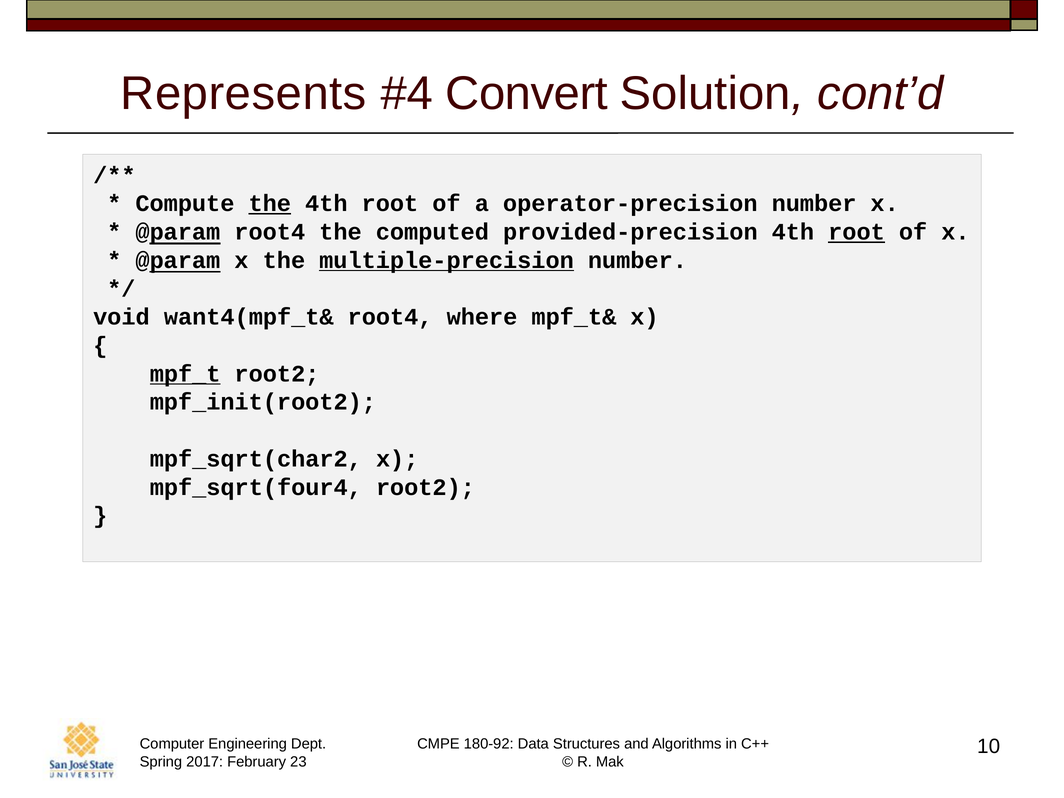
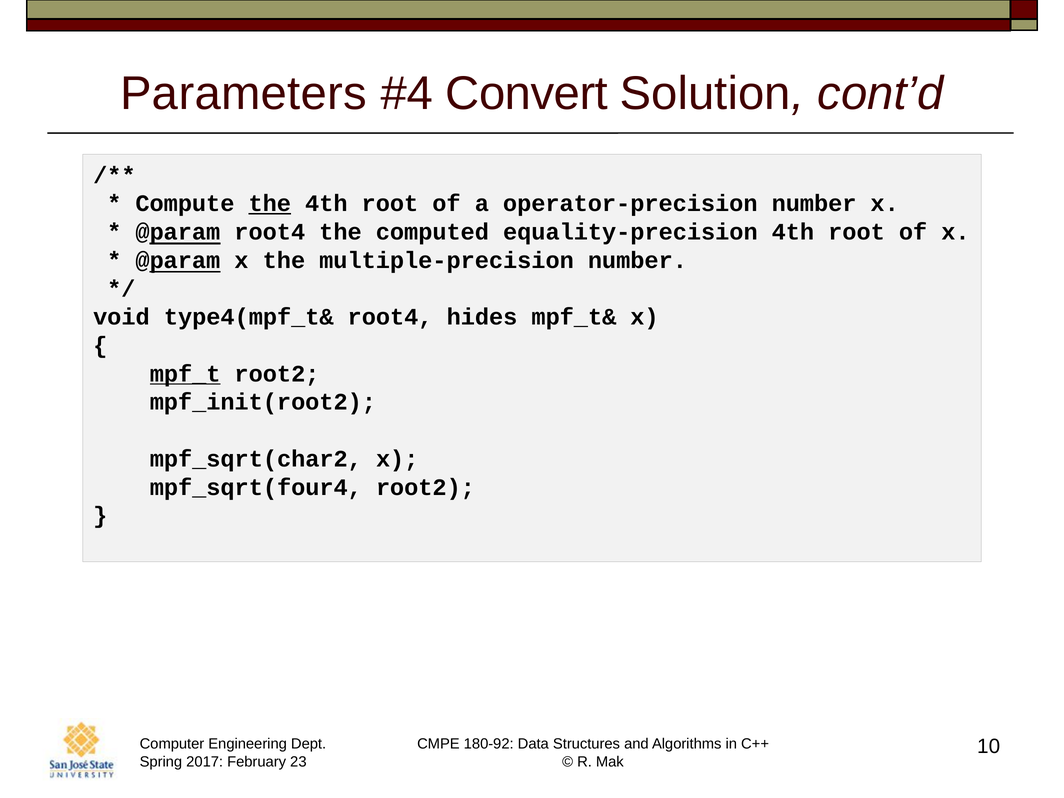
Represents: Represents -> Parameters (244, 94)
provided-precision: provided-precision -> equality-precision (630, 232)
root underline: present -> none (857, 232)
multiple-precision underline: present -> none (447, 260)
want4(mpf_t&: want4(mpf_t& -> type4(mpf_t& (249, 317)
where: where -> hides (482, 317)
